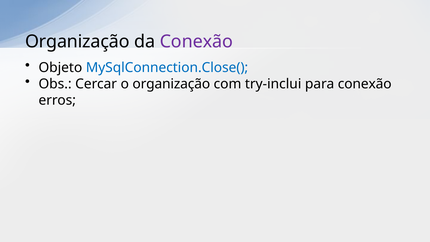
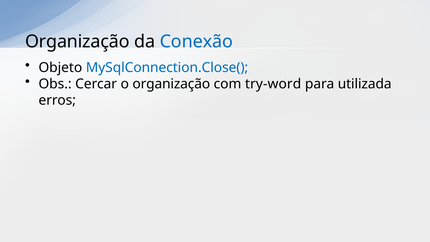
Conexão colour: purple -> blue (196, 42)
try-inclui: try-inclui -> try-word (273, 84)
para conexão: conexão -> utilizada (365, 84)
